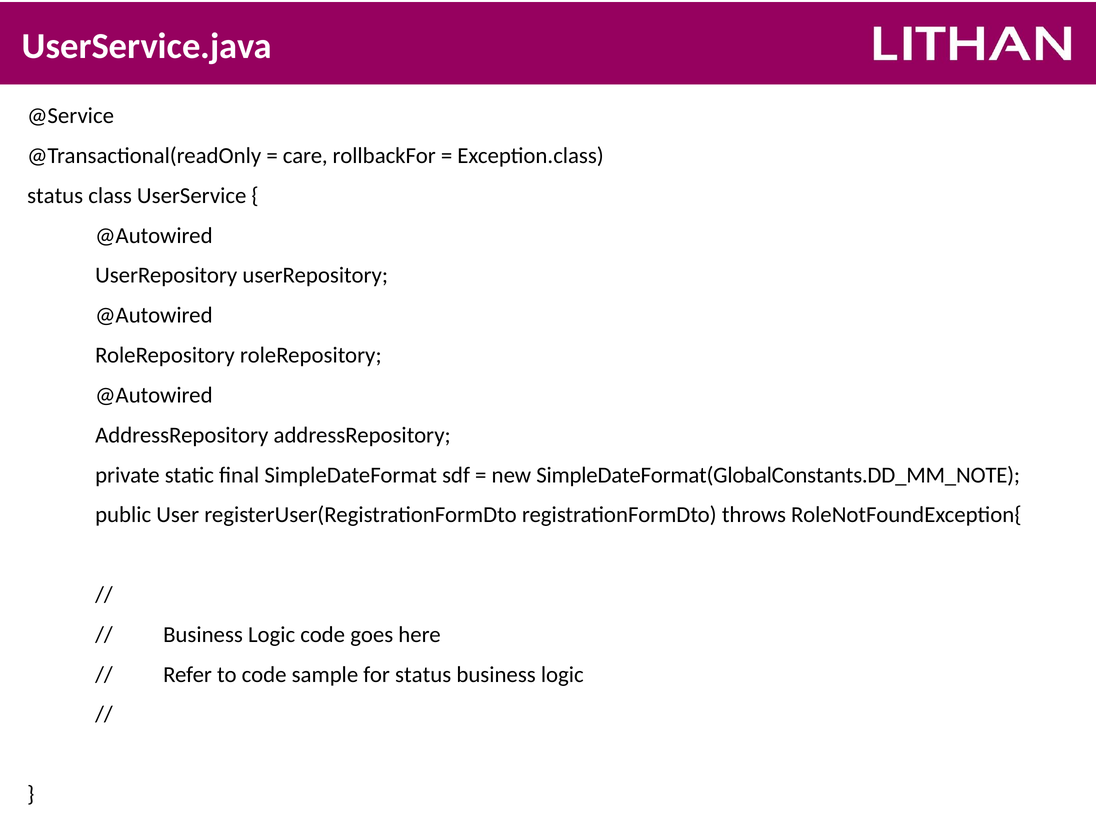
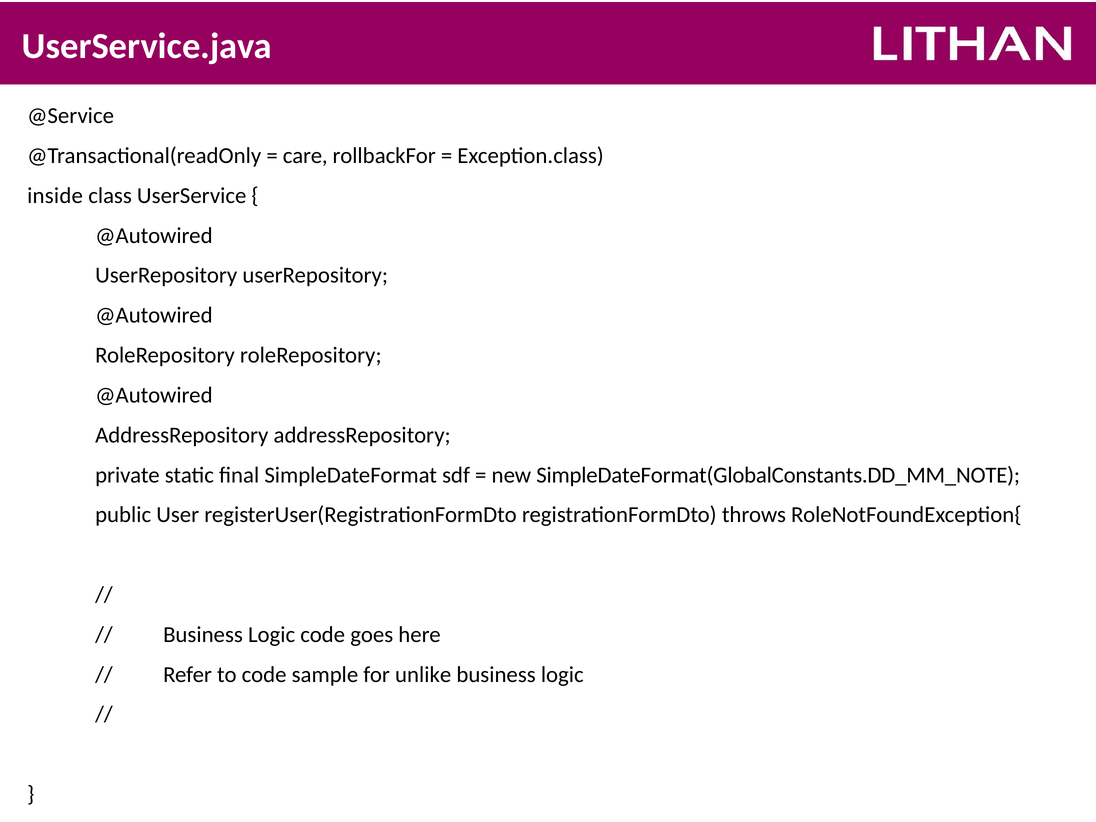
status: status -> inside (55, 196)
for status: status -> unlike (423, 675)
